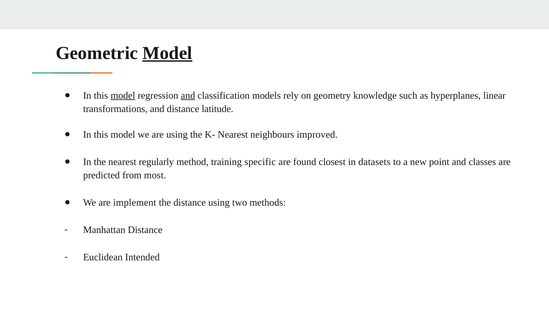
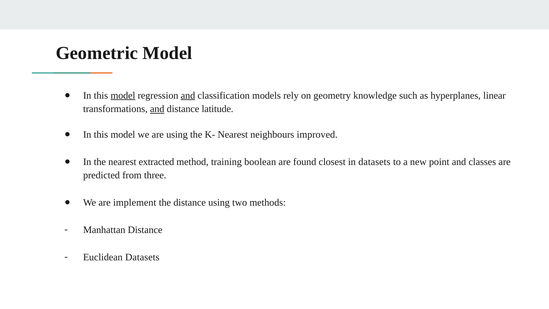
Model underline: present -> none (167, 53)
and underline: none -> present (157, 109)
regularly: regularly -> extracted (156, 162)
specific: specific -> boolean (260, 162)
most: most -> three (155, 175)
Euclidean Intended: Intended -> Datasets (142, 257)
